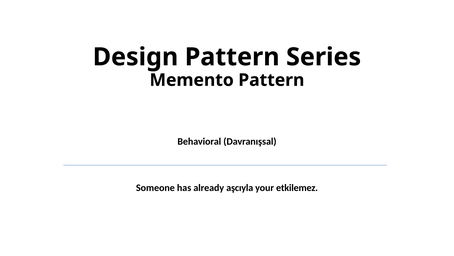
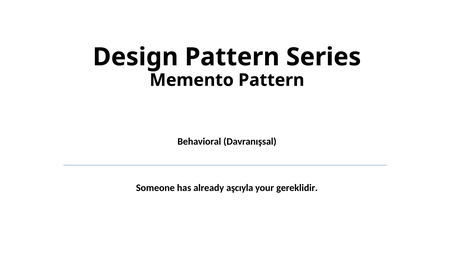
etkilemez: etkilemez -> gereklidir (297, 188)
